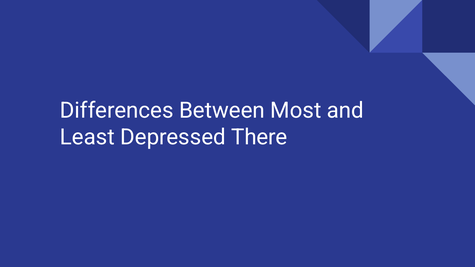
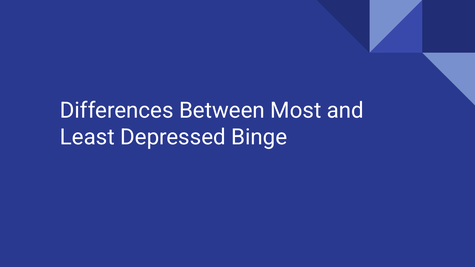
There: There -> Binge (259, 137)
